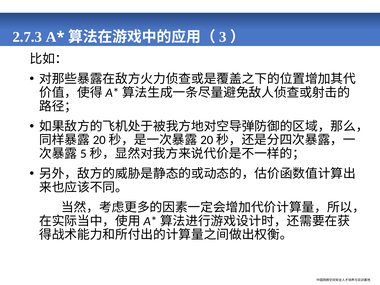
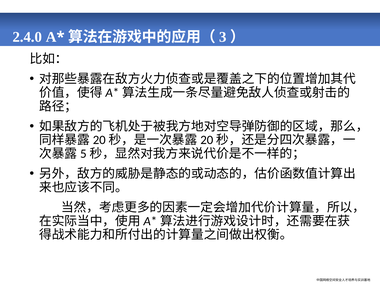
2.7.3: 2.7.3 -> 2.4.0 (27, 37)
